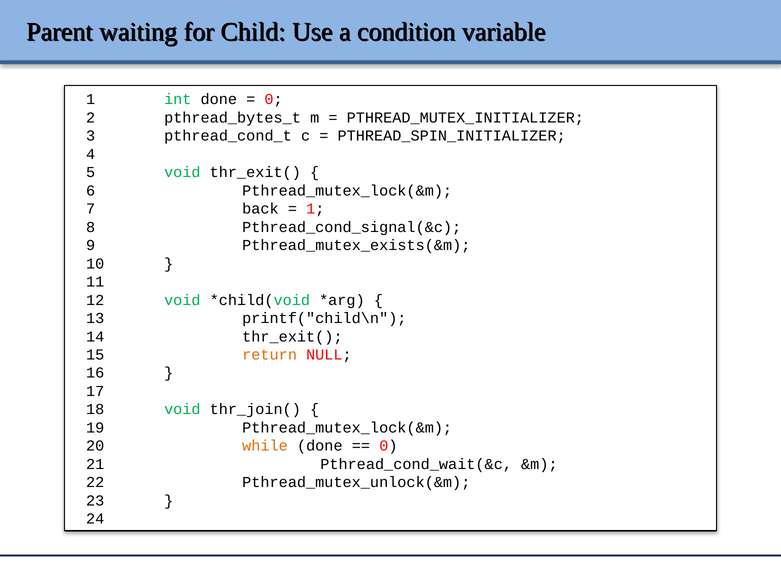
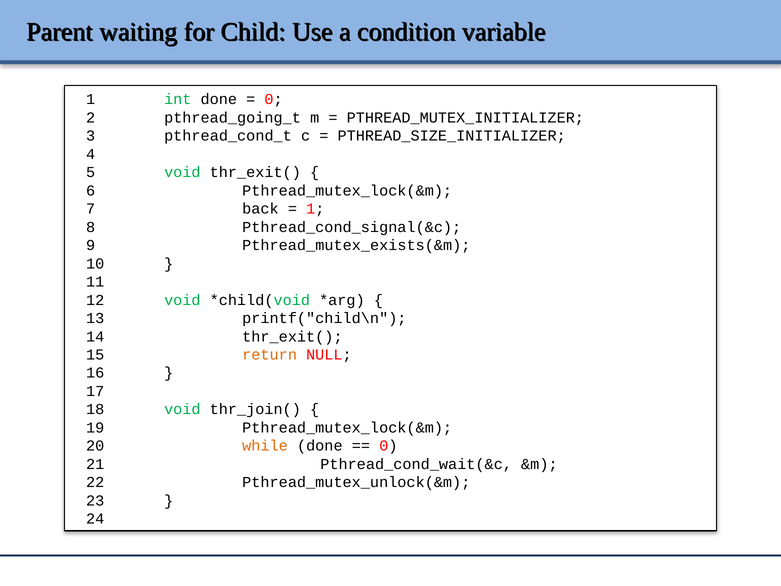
pthread_bytes_t: pthread_bytes_t -> pthread_going_t (233, 118)
PTHREAD_SPIN_INITIALIZER: PTHREAD_SPIN_INITIALIZER -> PTHREAD_SIZE_INITIALIZER (452, 136)
